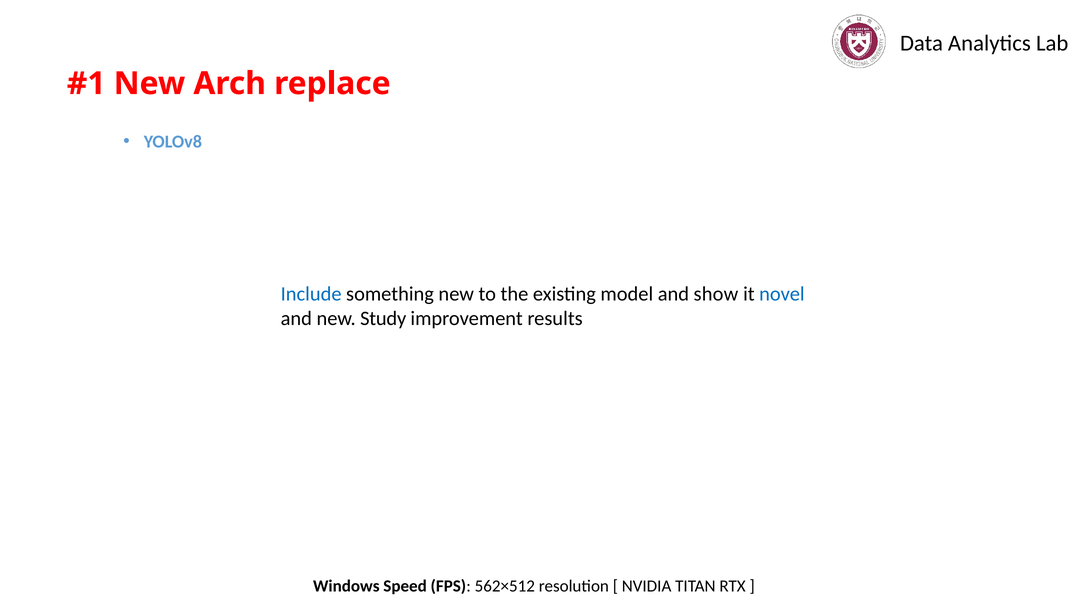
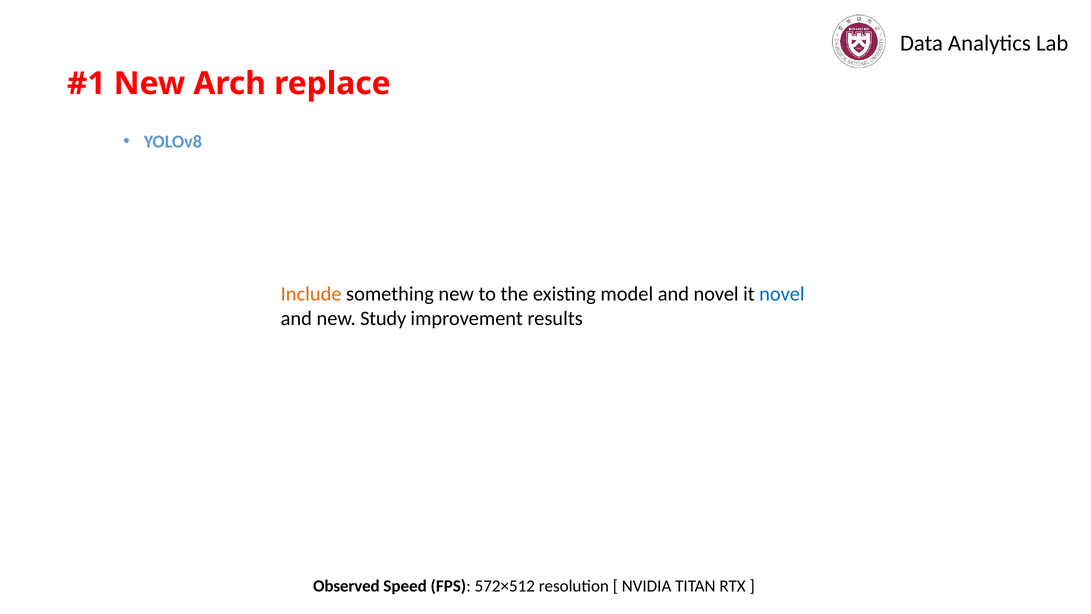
Include colour: blue -> orange (311, 294)
and show: show -> novel (716, 294)
Windows: Windows -> Observed (346, 586)
562×512: 562×512 -> 572×512 (505, 586)
